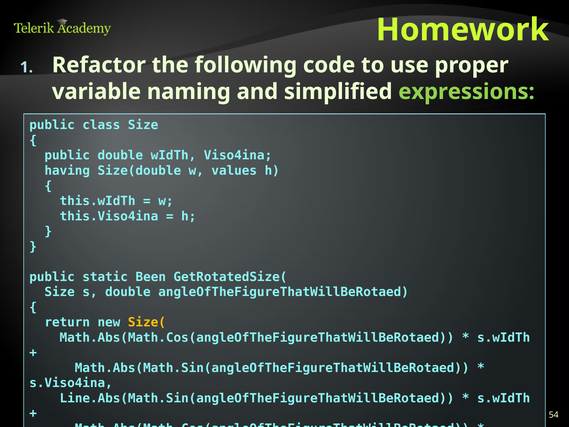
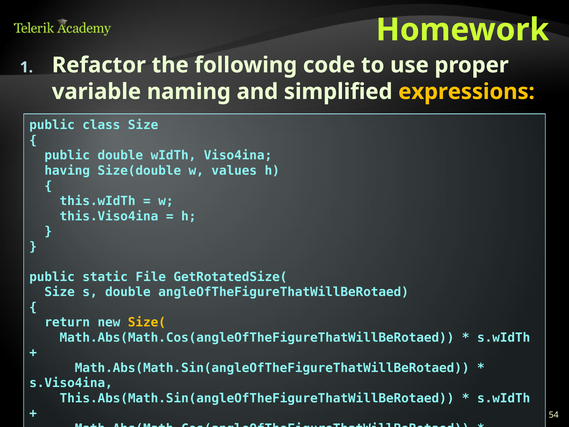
expressions colour: light green -> yellow (466, 92)
Been: Been -> File (151, 277)
Line.Abs(Math.Sin(angleOfTheFigureThatWillBeRotaed: Line.Abs(Math.Sin(angleOfTheFigureThatWillBeRotaed -> This.Abs(Math.Sin(angleOfTheFigureThatWillBeRotaed (257, 398)
